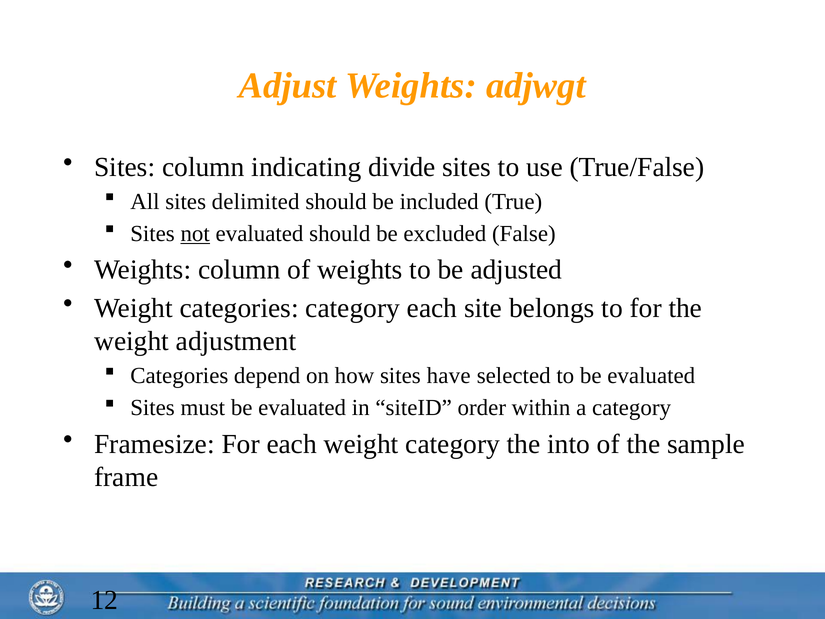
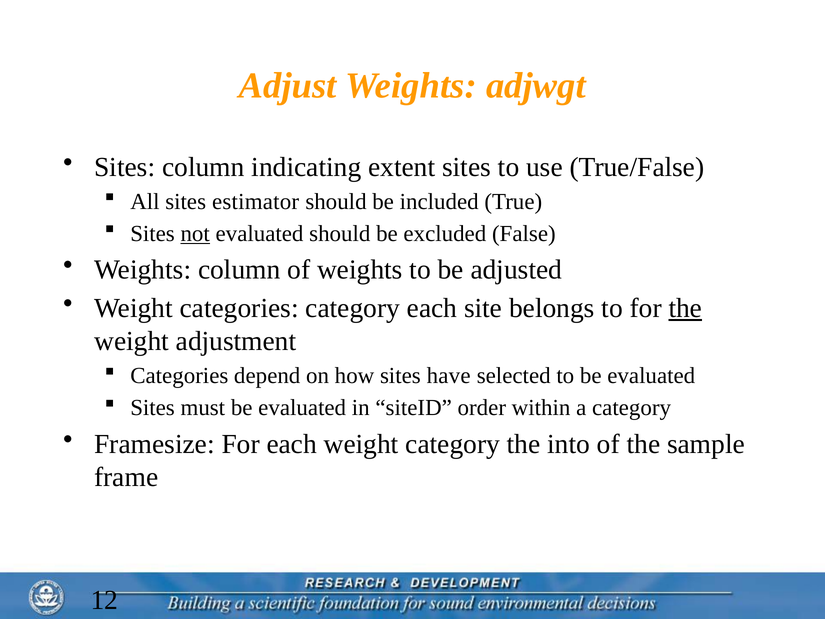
divide: divide -> extent (402, 167)
delimited: delimited -> estimator (256, 201)
the underline: none -> present (685, 308)
